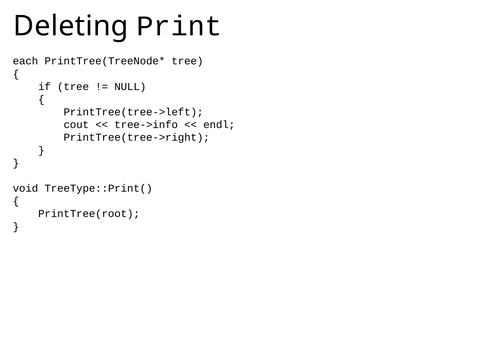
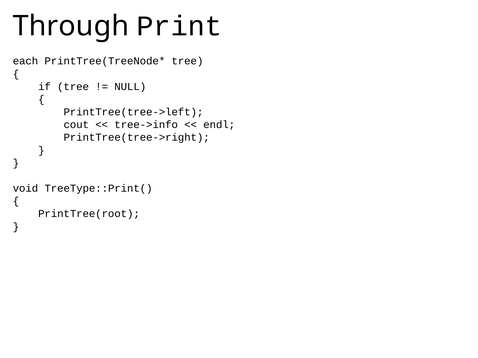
Deleting: Deleting -> Through (71, 26)
